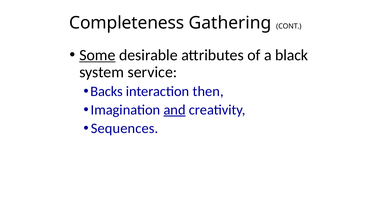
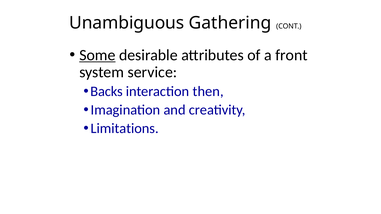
Completeness: Completeness -> Unambiguous (127, 23)
black: black -> front (292, 55)
and underline: present -> none (175, 110)
Sequences: Sequences -> Limitations (125, 128)
